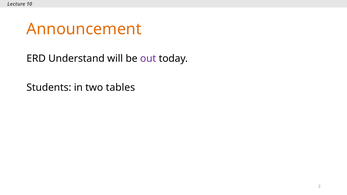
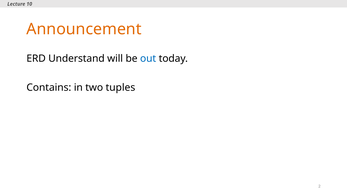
out colour: purple -> blue (148, 59)
Students: Students -> Contains (49, 88)
tables: tables -> tuples (120, 88)
